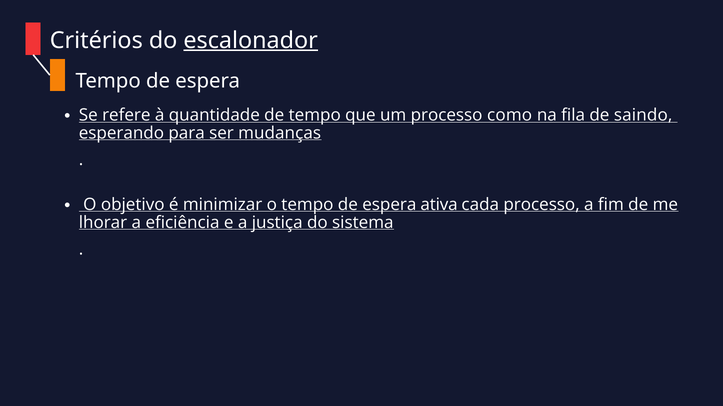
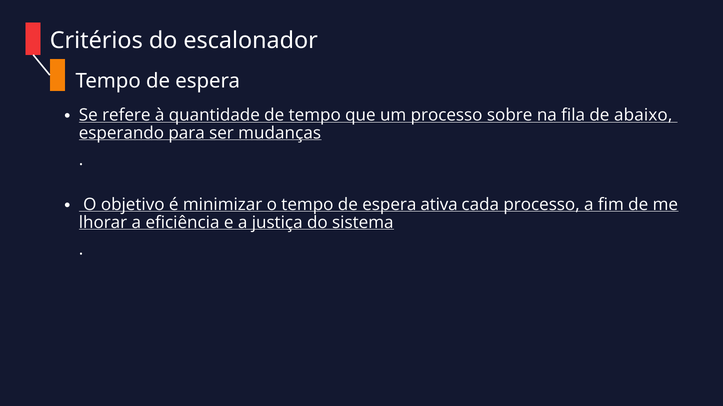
escalonador underline: present -> none (251, 40)
como: como -> sobre (510, 116)
saindo: saindo -> abaixo (643, 116)
